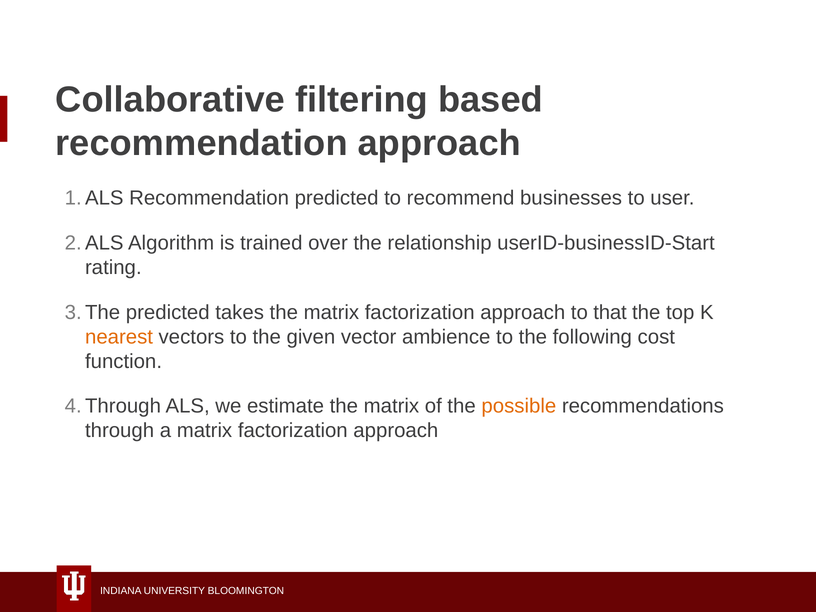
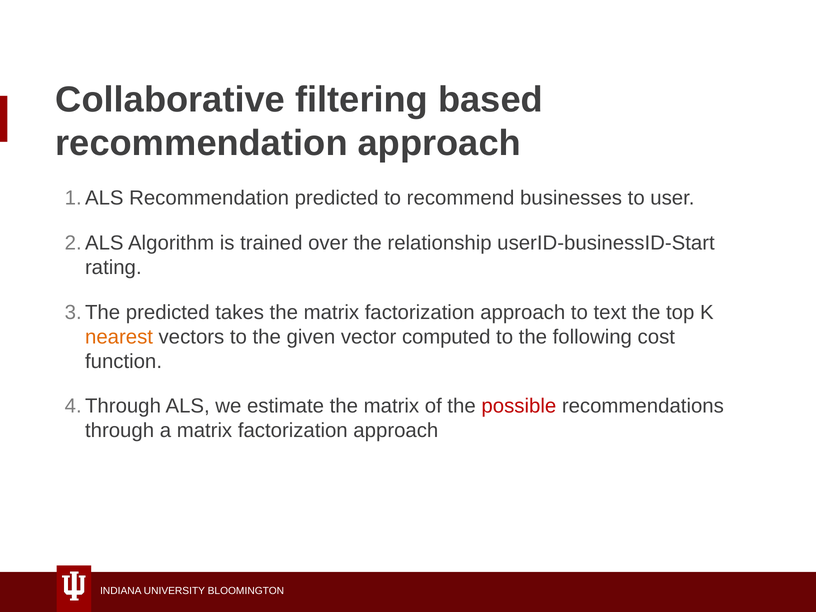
that: that -> text (610, 312)
ambience: ambience -> computed (446, 337)
possible colour: orange -> red (519, 406)
